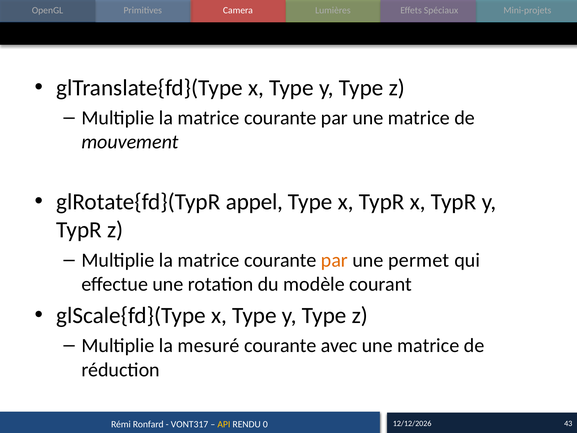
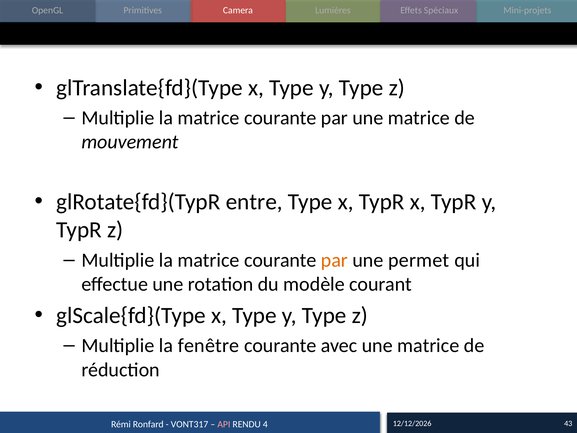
appel: appel -> entre (254, 202)
mesuré: mesuré -> fenêtre (208, 346)
API colour: yellow -> pink (224, 424)
0: 0 -> 4 (265, 424)
